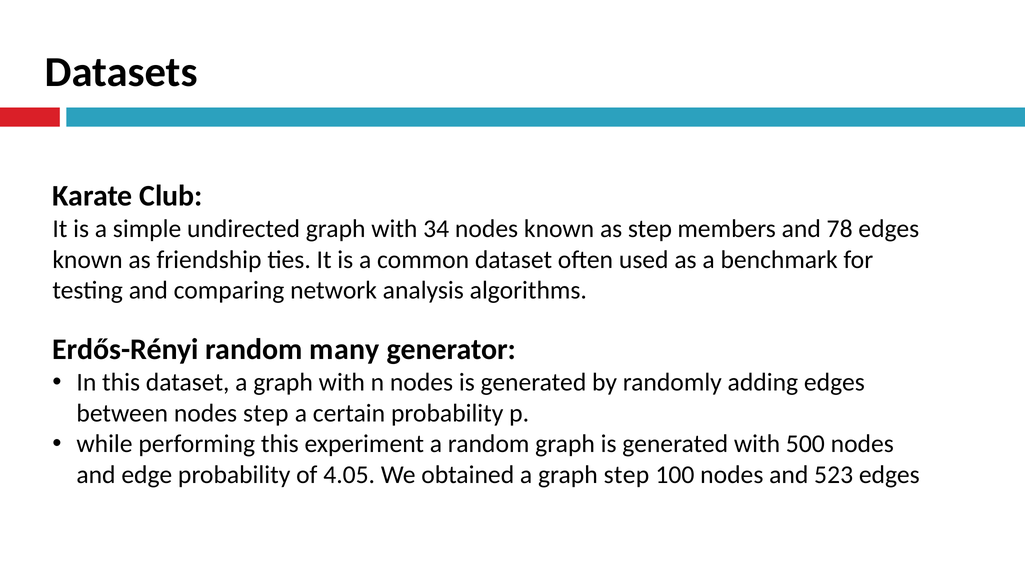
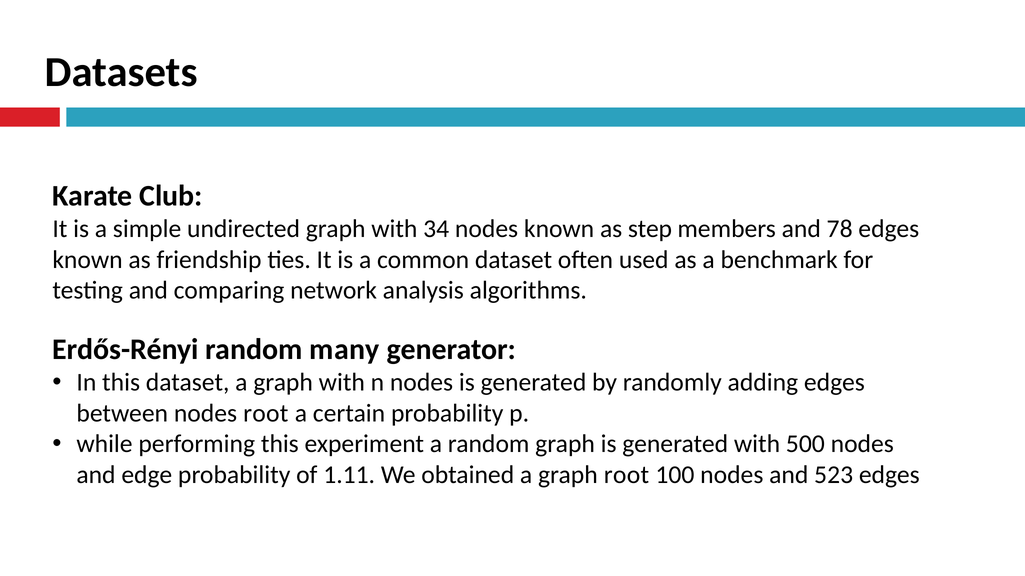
nodes step: step -> root (266, 414)
4.05: 4.05 -> 1.11 (349, 475)
graph step: step -> root (626, 475)
